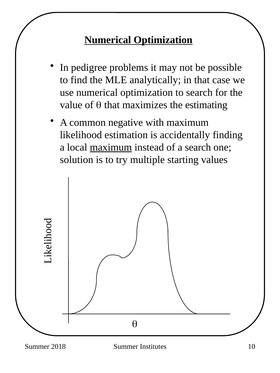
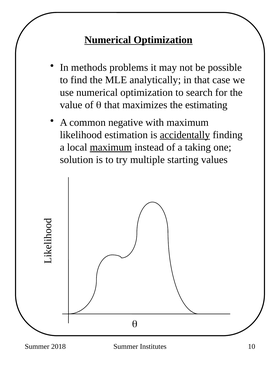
pedigree: pedigree -> methods (89, 68)
accidentally underline: none -> present (185, 135)
a search: search -> taking (198, 147)
